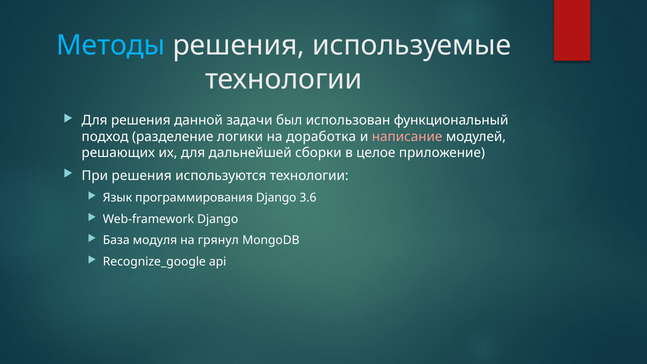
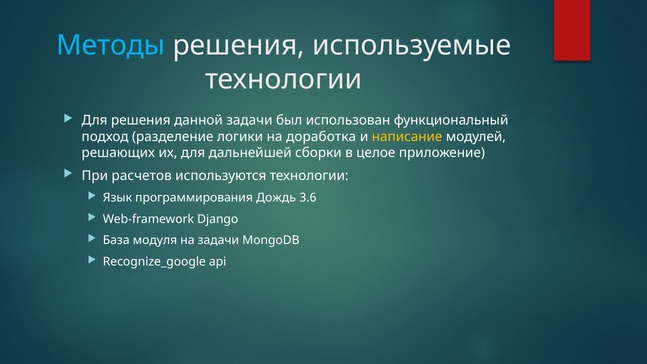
написание colour: pink -> yellow (407, 137)
При решения: решения -> расчетов (142, 176)
программирования Django: Django -> Дождь (276, 198)
на грянул: грянул -> задачи (218, 240)
